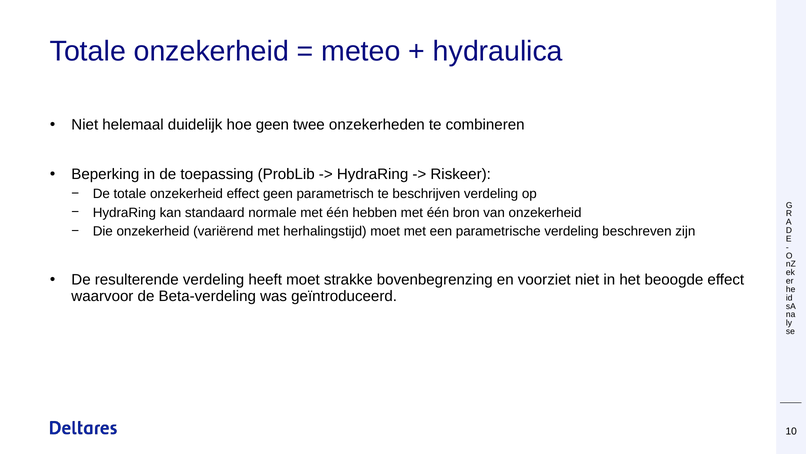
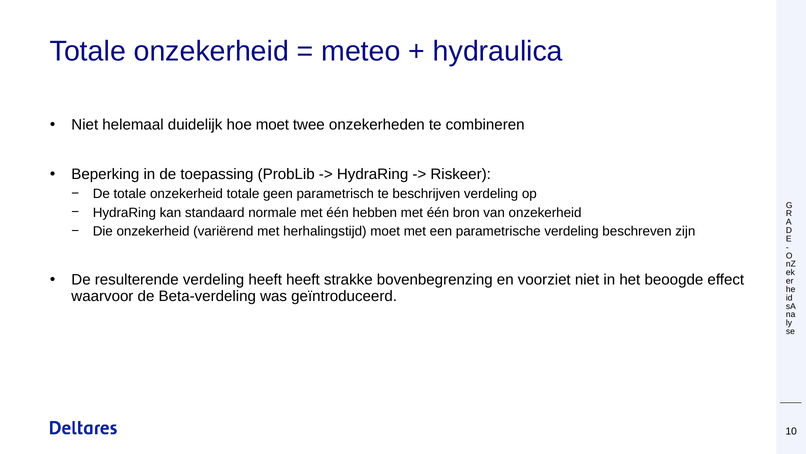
hoe geen: geen -> moet (272, 125)
onzekerheid effect: effect -> totale (243, 194)
heeft moet: moet -> heeft (303, 279)
